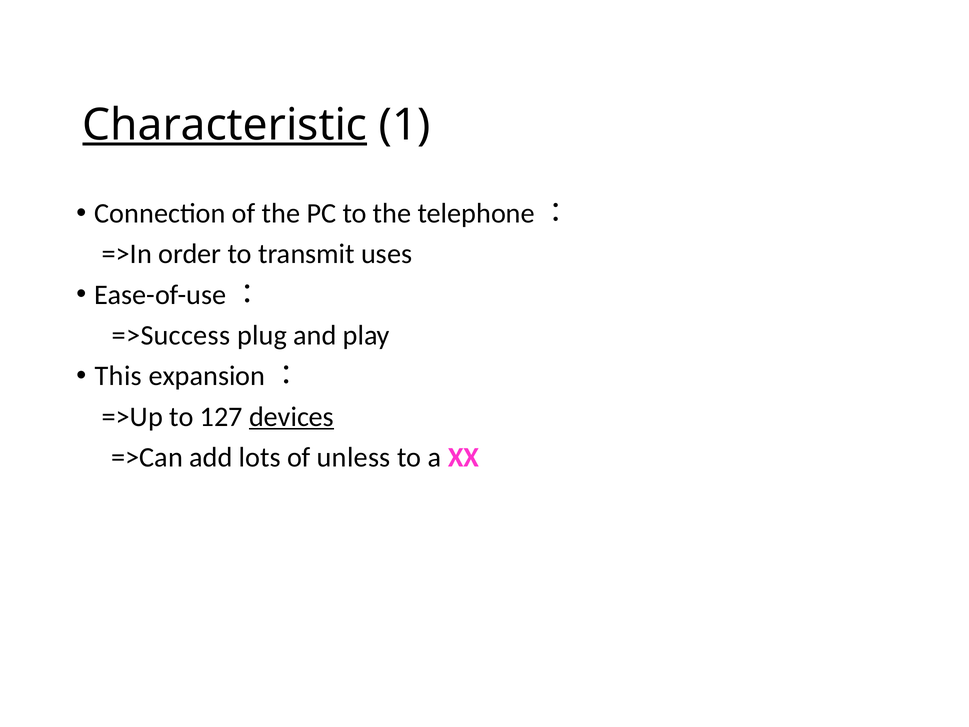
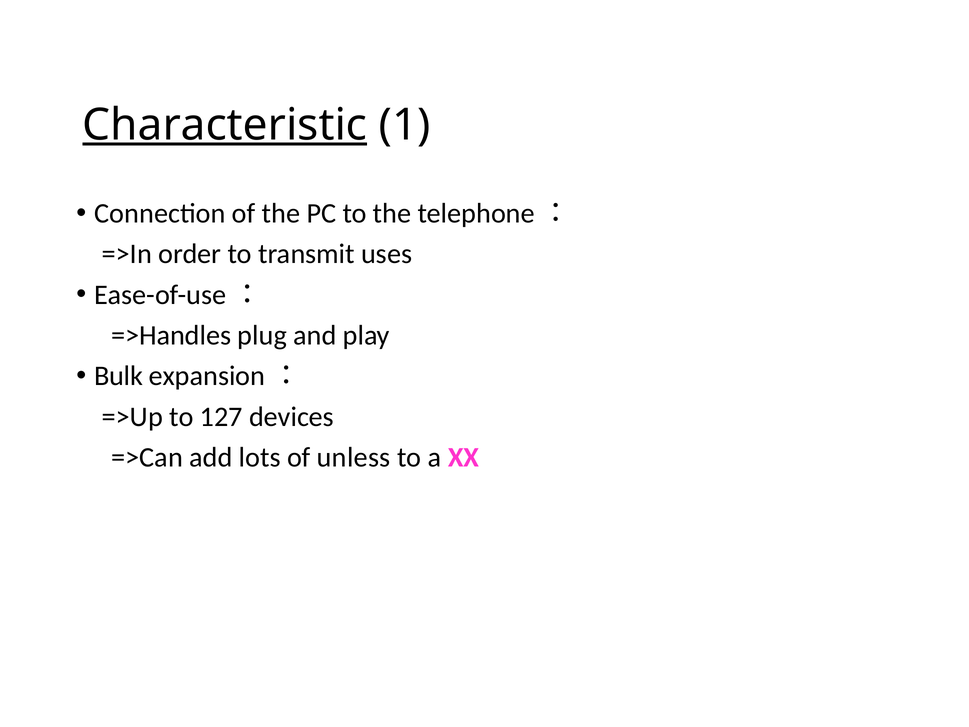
=>Success: =>Success -> =>Handles (171, 335)
This: This -> Bulk (119, 376)
devices underline: present -> none (292, 417)
